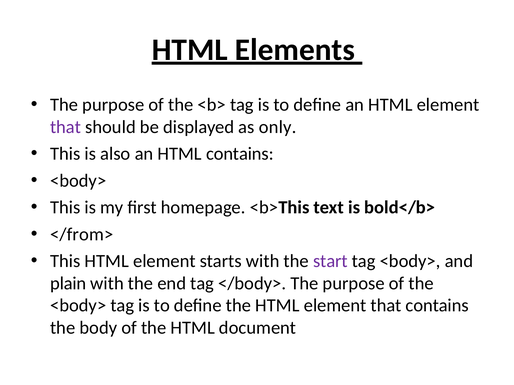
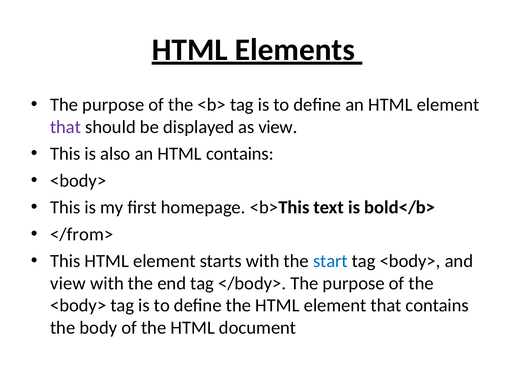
as only: only -> view (278, 127)
start colour: purple -> blue (330, 261)
plain: plain -> view (68, 284)
